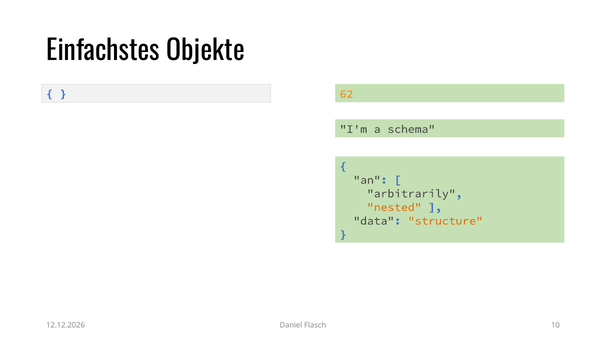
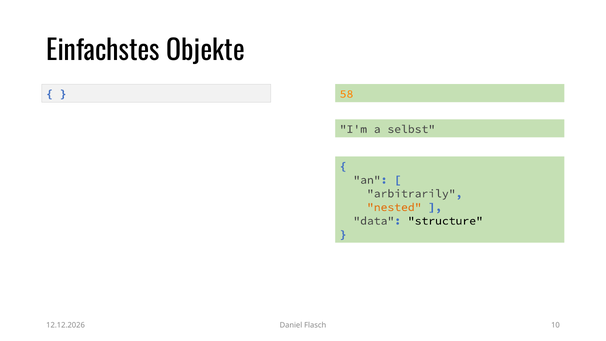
62: 62 -> 58 (347, 94)
schema: schema -> selbst (411, 129)
structure colour: orange -> black (445, 221)
